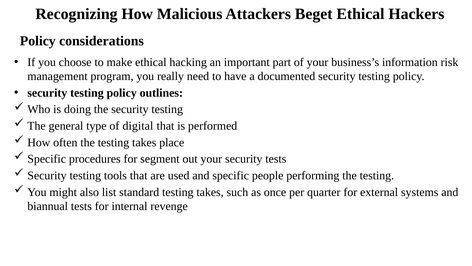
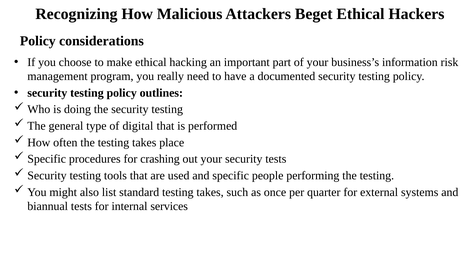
segment: segment -> crashing (160, 159)
revenge: revenge -> services (169, 206)
